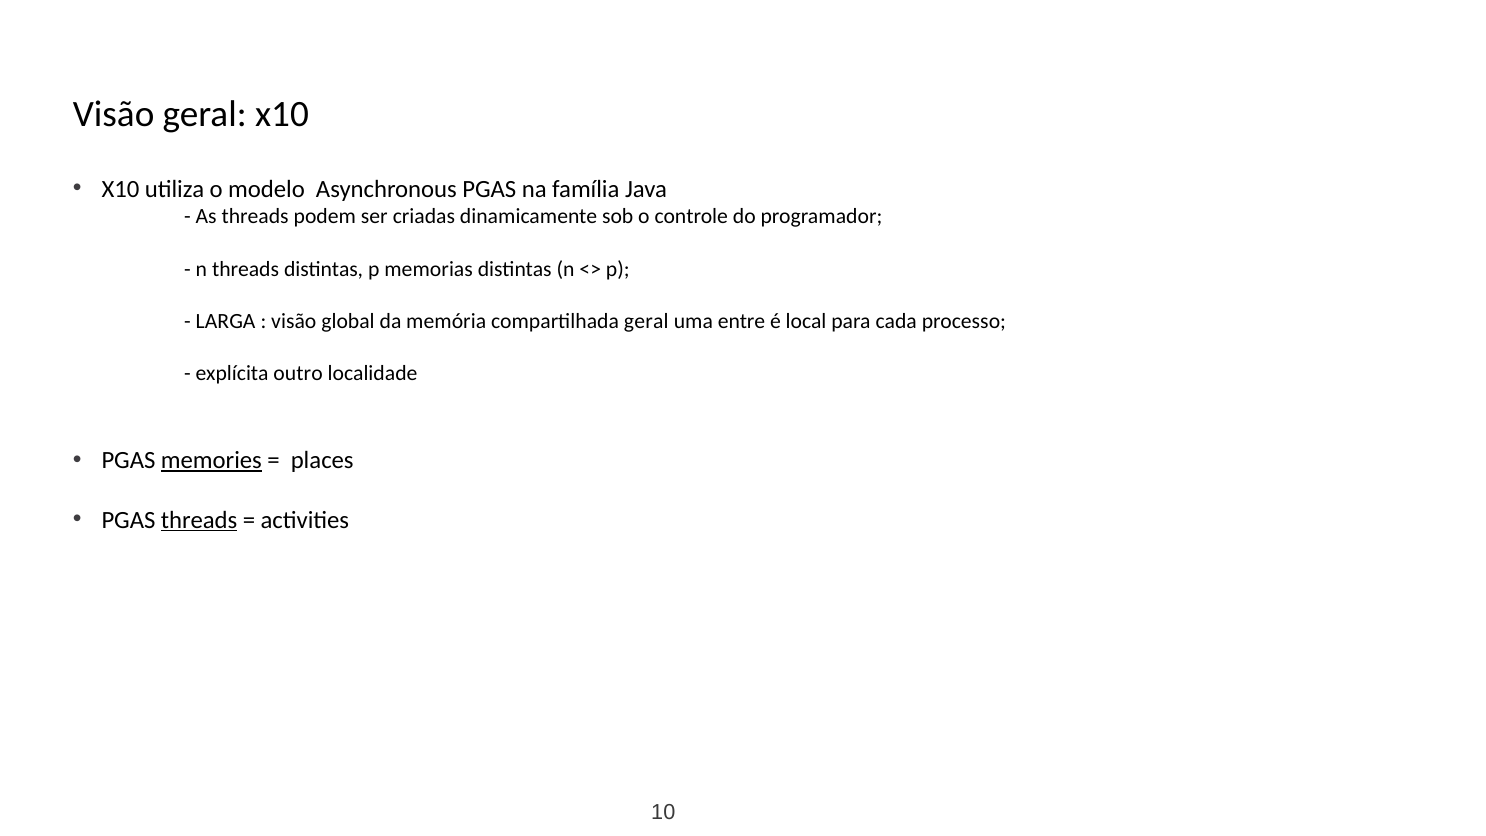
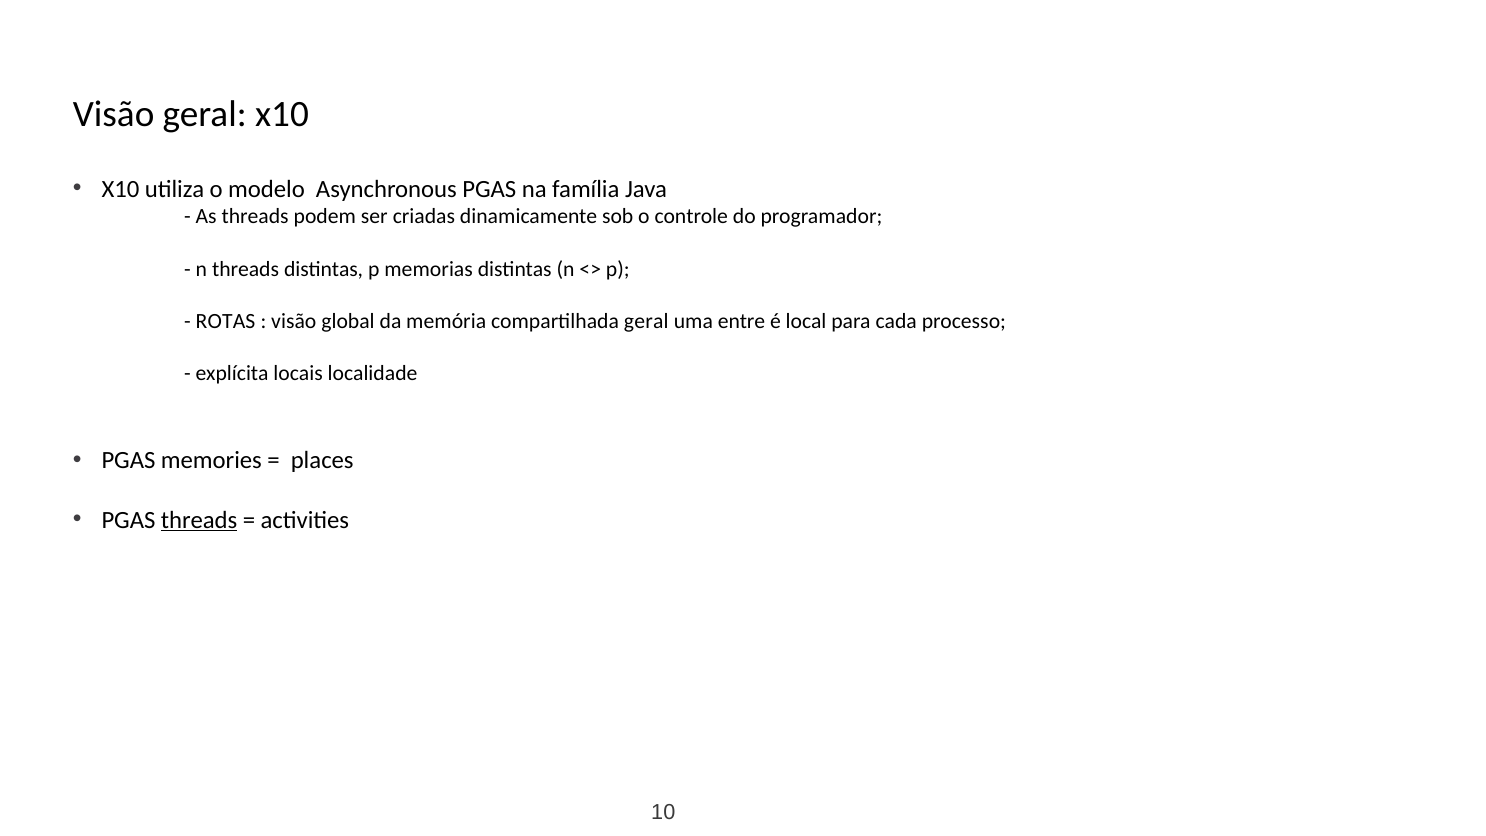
LARGA: LARGA -> ROTAS (226, 321)
outro: outro -> locais (298, 373)
memories underline: present -> none (211, 460)
